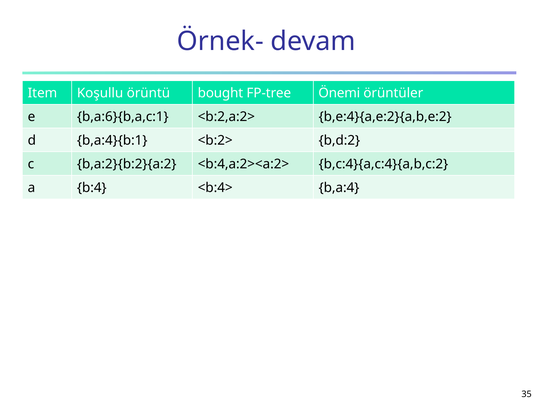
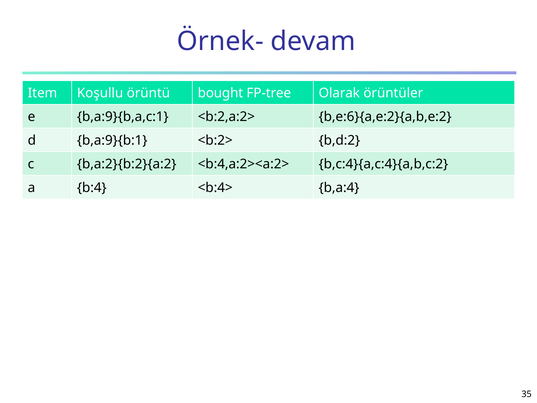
Önemi: Önemi -> Olarak (339, 93)
b,a:6}{b,a,c:1: b,a:6}{b,a,c:1 -> b,a:9}{b,a,c:1 (123, 117)
b,e:4}{a,e:2}{a,b,e:2: b,e:4}{a,e:2}{a,b,e:2 -> b,e:6}{a,e:2}{a,b,e:2 (385, 117)
b,a:4}{b:1: b,a:4}{b:1 -> b,a:9}{b:1 (112, 140)
